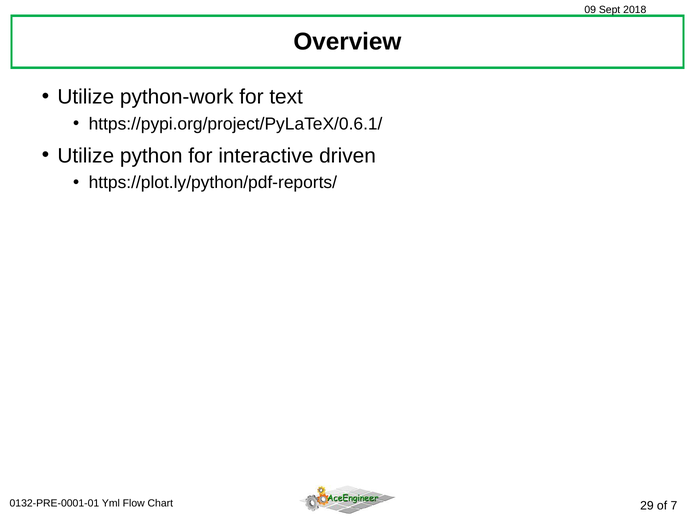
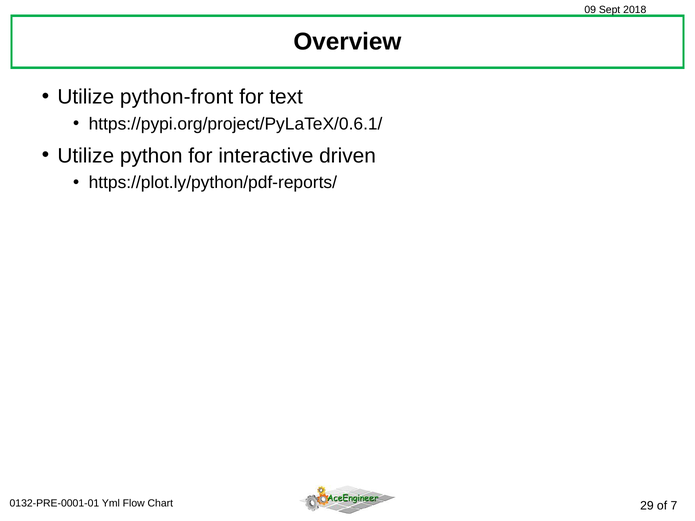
python-work: python-work -> python-front (177, 97)
